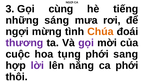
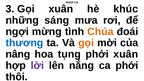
Gọi cùng: cùng -> xuân (61, 9)
tiếng: tiếng -> khúc (126, 9)
thương colour: purple -> blue (24, 43)
gọi colour: purple -> orange (86, 43)
cuộc: cuộc -> nâng (18, 54)
phới sang: sang -> xuân (126, 54)
